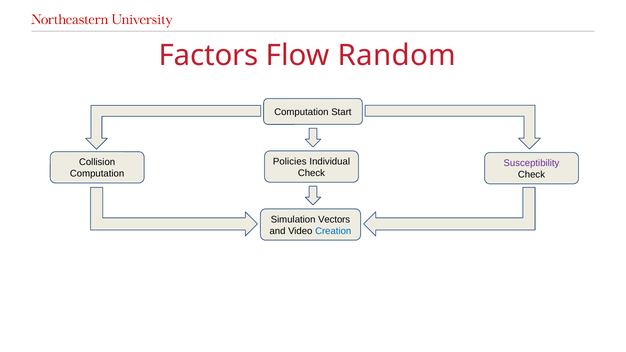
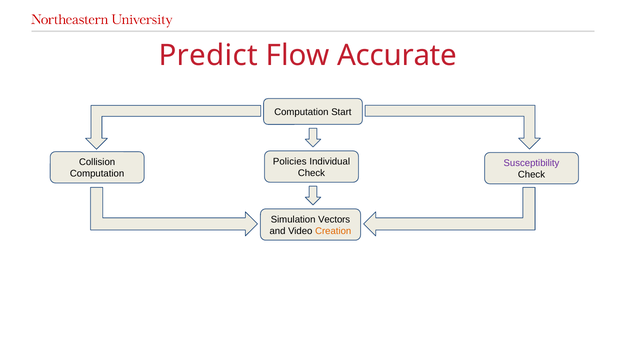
Factors: Factors -> Predict (208, 56)
Random: Random -> Accurate (397, 56)
Creation colour: blue -> orange (333, 231)
